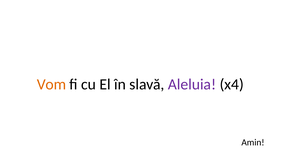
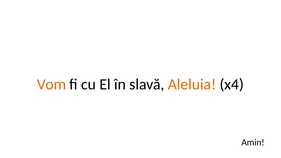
Aleluia colour: purple -> orange (192, 84)
